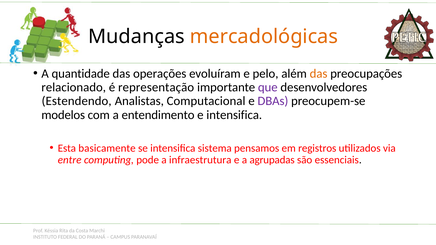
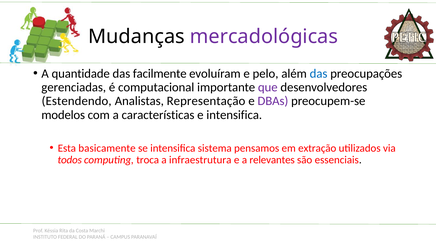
mercadológicas colour: orange -> purple (264, 37)
operações: operações -> facilmente (160, 74)
das colour: orange -> blue (319, 74)
relacionado: relacionado -> gerenciadas (74, 87)
representação: representação -> computacional (156, 87)
Computacional: Computacional -> Representação (206, 101)
entendimento: entendimento -> características (158, 115)
registros: registros -> extração (317, 148)
entre: entre -> todos (70, 160)
pode: pode -> troca (148, 160)
agrupadas: agrupadas -> relevantes (272, 160)
